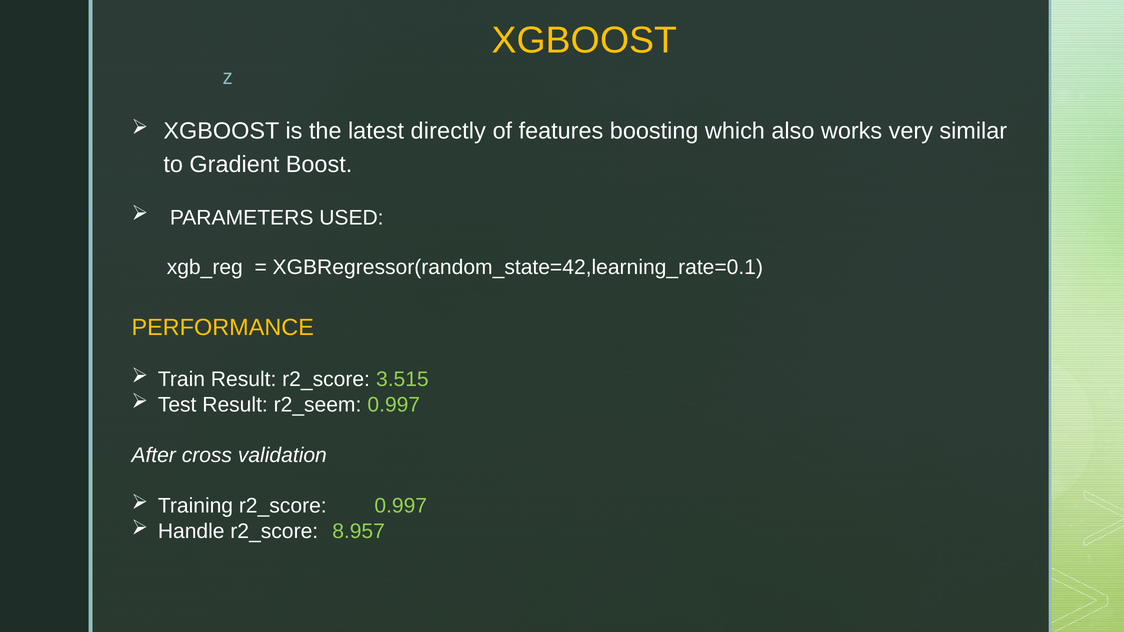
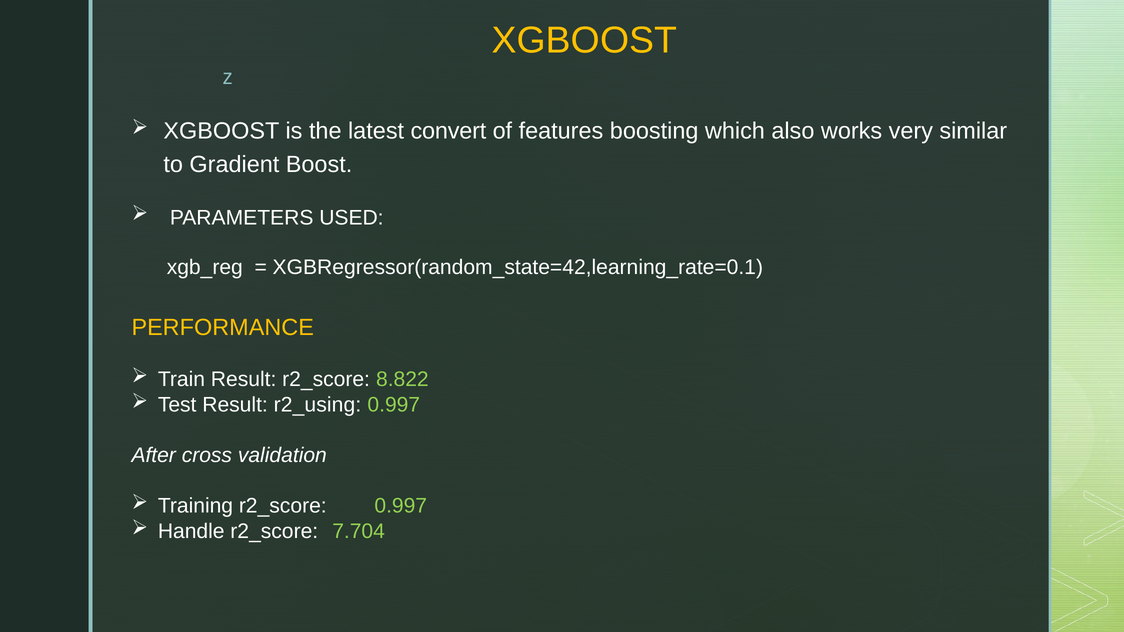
directly: directly -> convert (448, 131)
3.515: 3.515 -> 8.822 (402, 380)
r2_seem: r2_seem -> r2_using (317, 405)
8.957: 8.957 -> 7.704 (359, 531)
